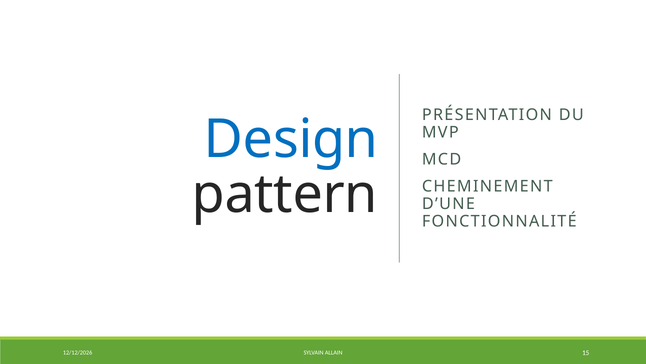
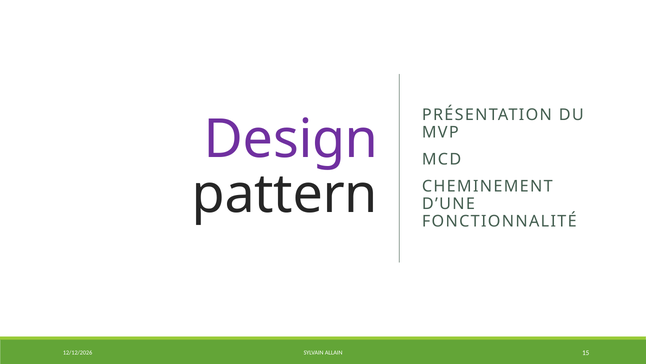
Design colour: blue -> purple (291, 139)
